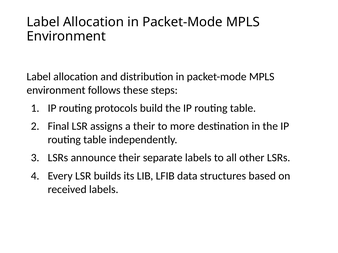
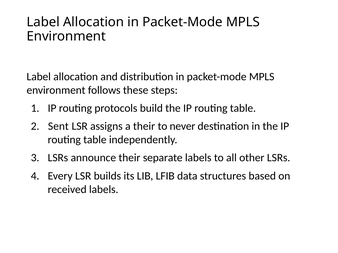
Final: Final -> Sent (58, 126)
more: more -> never (183, 126)
